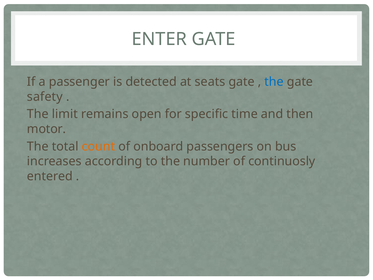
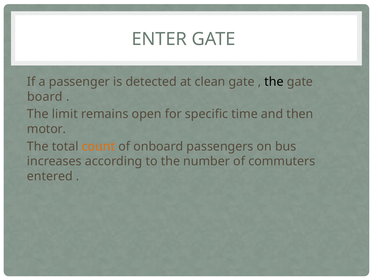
seats: seats -> clean (210, 82)
the colour: blue -> black (274, 82)
safety: safety -> board (45, 97)
continuosly: continuosly -> commuters (282, 161)
